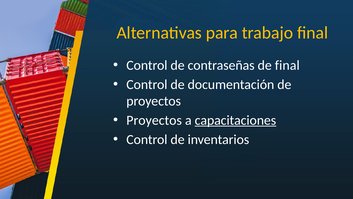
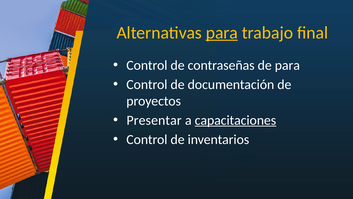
para underline: none -> present (222, 33)
de final: final -> para (287, 65)
Proyectos: Proyectos -> Presentar (154, 120)
